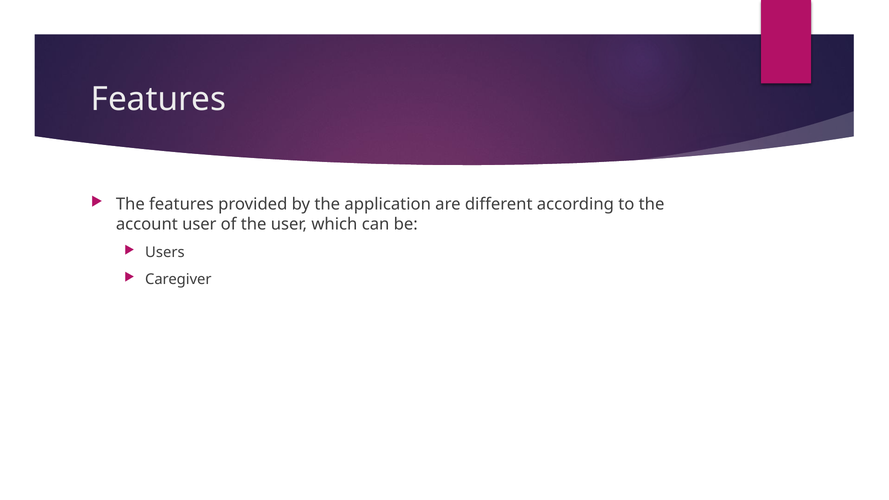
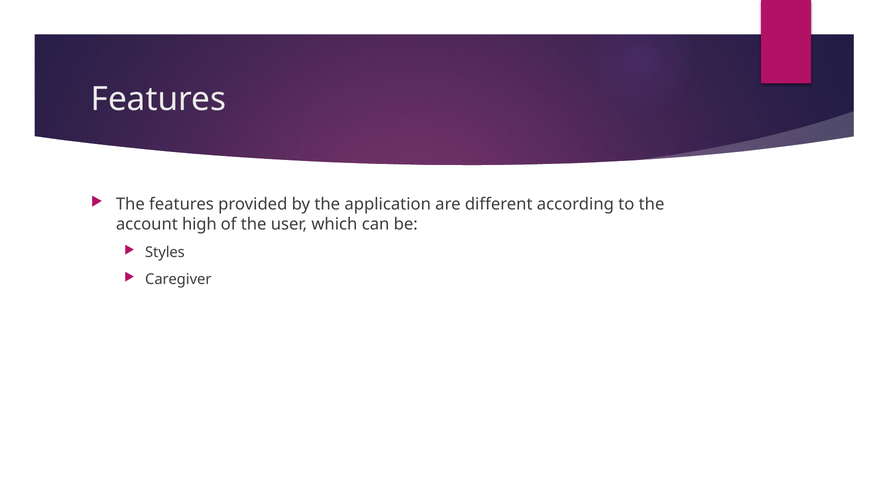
account user: user -> high (199, 224)
Users: Users -> Styles (165, 252)
